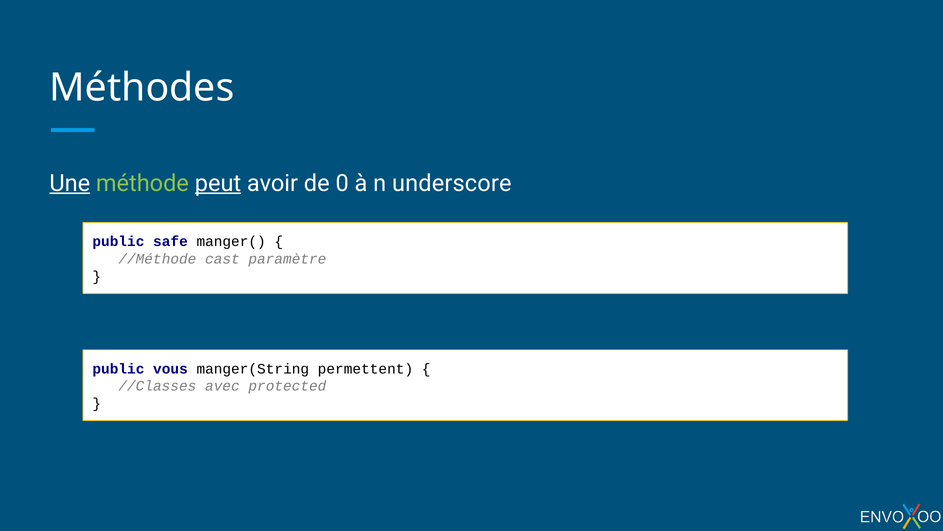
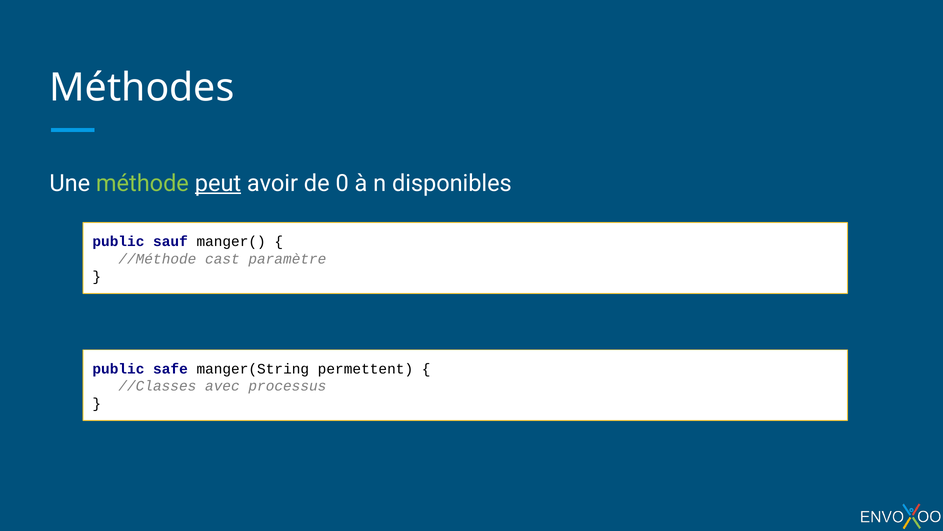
Une underline: present -> none (70, 183)
underscore: underscore -> disponibles (452, 183)
safe: safe -> sauf (170, 241)
vous: vous -> safe (170, 368)
protected: protected -> processus (287, 386)
